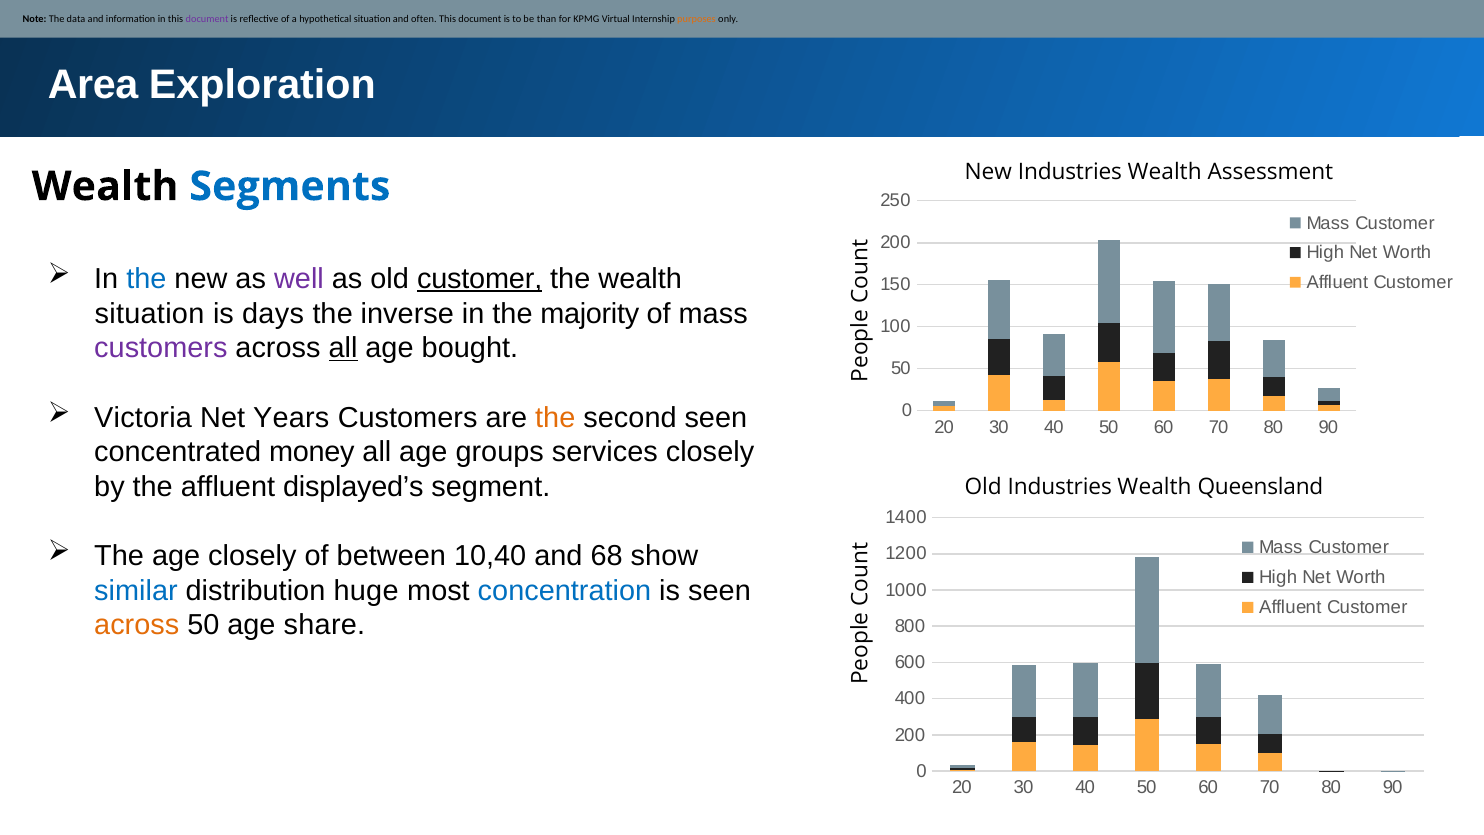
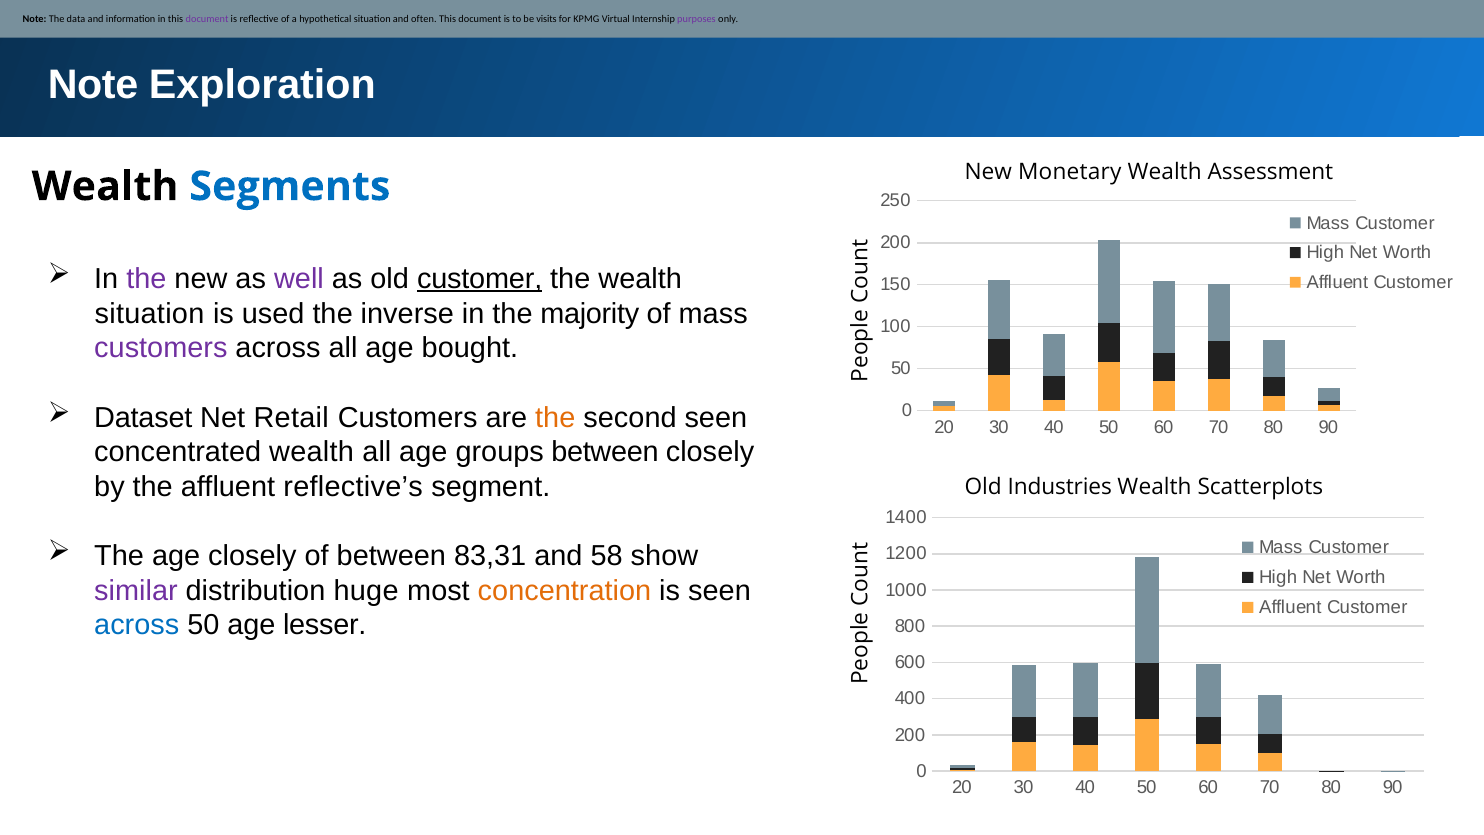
than: than -> visits (547, 19)
purposes colour: orange -> purple (696, 19)
Area: Area -> Note (93, 85)
New Industries: Industries -> Monetary (1070, 172)
the colour: blue -> purple (146, 279)
days: days -> used (273, 313)
all underline: present -> none (343, 348)
Victoria: Victoria -> Dataset (143, 417)
Years: Years -> Retail (291, 417)
concentrated money: money -> wealth (312, 452)
groups services: services -> between (605, 452)
displayed’s: displayed’s -> reflective’s (353, 487)
Queensland: Queensland -> Scatterplots (1260, 487)
10,40: 10,40 -> 83,31 (490, 556)
68: 68 -> 58 (607, 556)
similar colour: blue -> purple (136, 591)
concentration colour: blue -> orange (564, 591)
across colour: orange -> blue (137, 625)
share: share -> lesser (325, 625)
